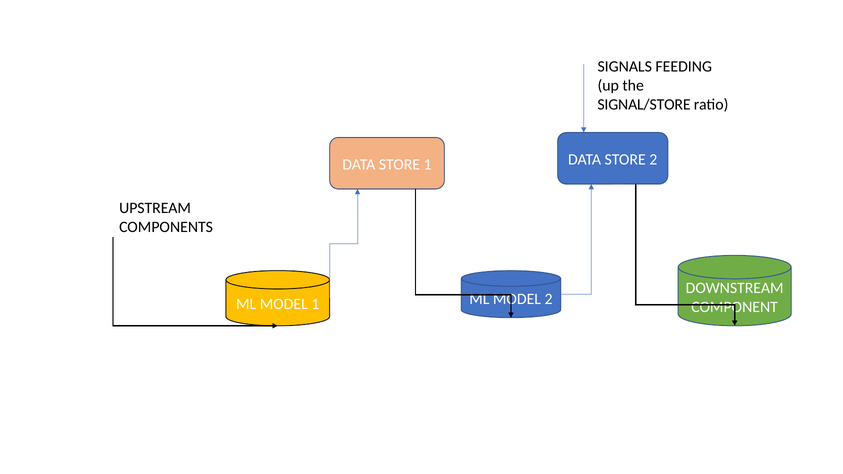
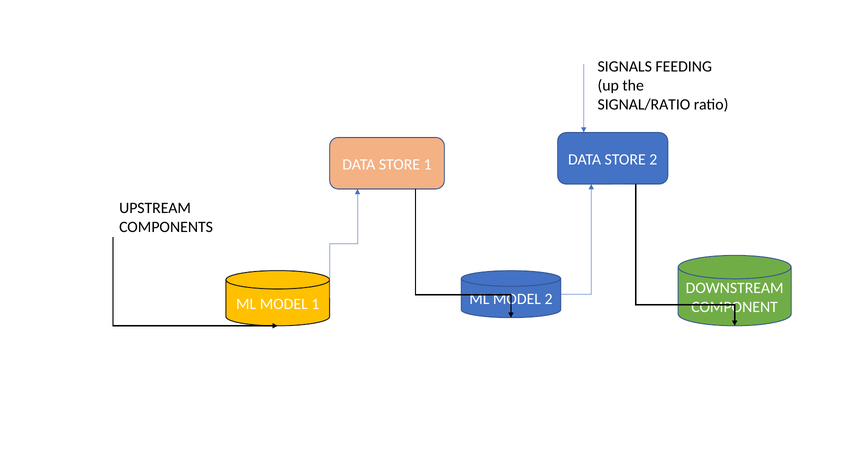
SIGNAL/STORE: SIGNAL/STORE -> SIGNAL/RATIO (644, 104)
